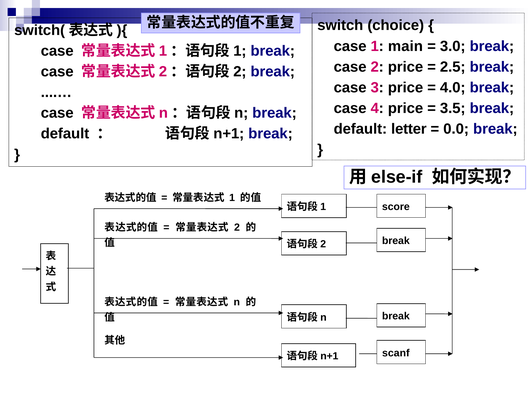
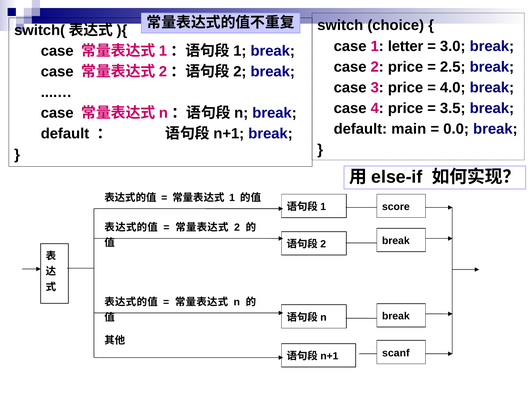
main: main -> letter (406, 46)
letter: letter -> main (409, 129)
